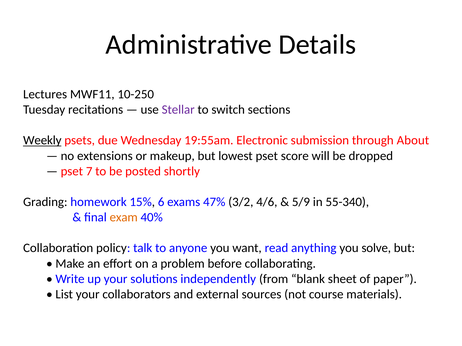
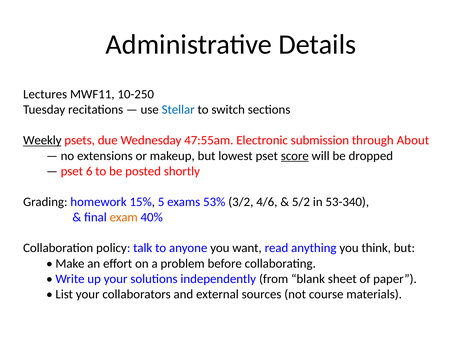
Stellar colour: purple -> blue (178, 110)
19:55am: 19:55am -> 47:55am (209, 141)
score underline: none -> present (295, 156)
7: 7 -> 6 (89, 171)
6: 6 -> 5 (161, 202)
47%: 47% -> 53% (214, 202)
5/9: 5/9 -> 5/2 (301, 202)
55-340: 55-340 -> 53-340 (347, 202)
solve: solve -> think (376, 248)
